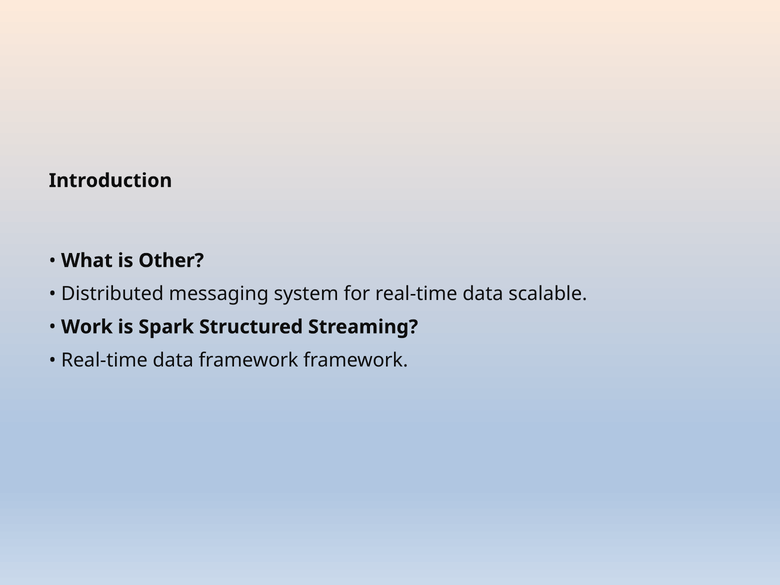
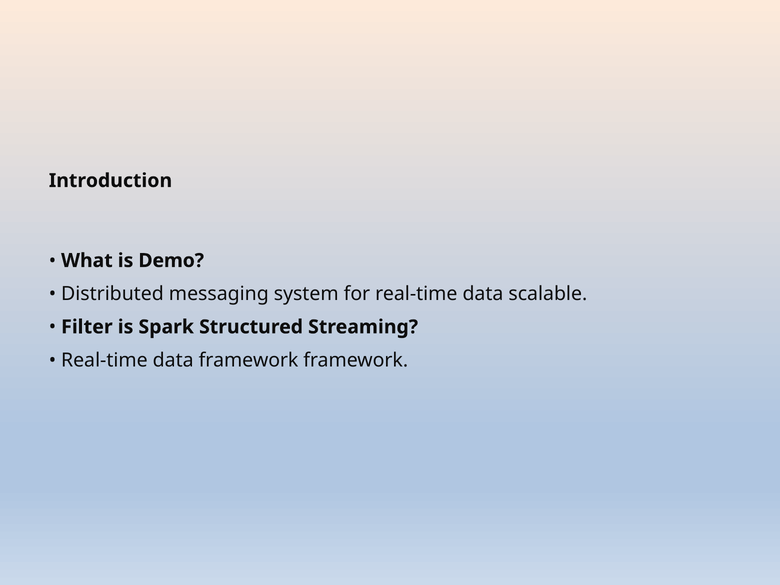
Other: Other -> Demo (171, 261)
Work: Work -> Filter (87, 327)
